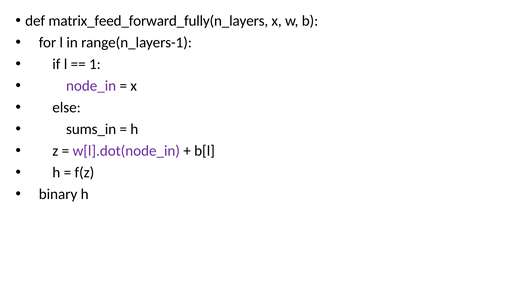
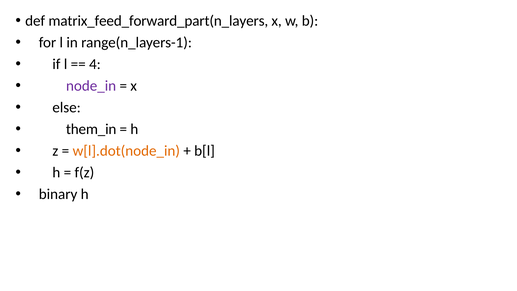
matrix_feed_forward_fully(n_layers: matrix_feed_forward_fully(n_layers -> matrix_feed_forward_part(n_layers (158, 21)
1: 1 -> 4 (95, 64)
sums_in: sums_in -> them_in (91, 129)
w[l].dot(node_in colour: purple -> orange (126, 151)
